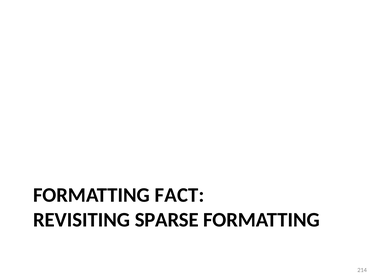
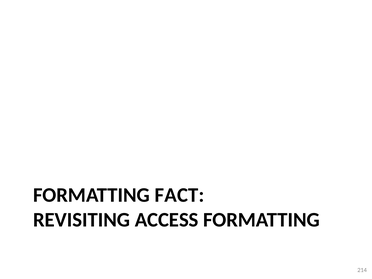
SPARSE: SPARSE -> ACCESS (167, 220)
